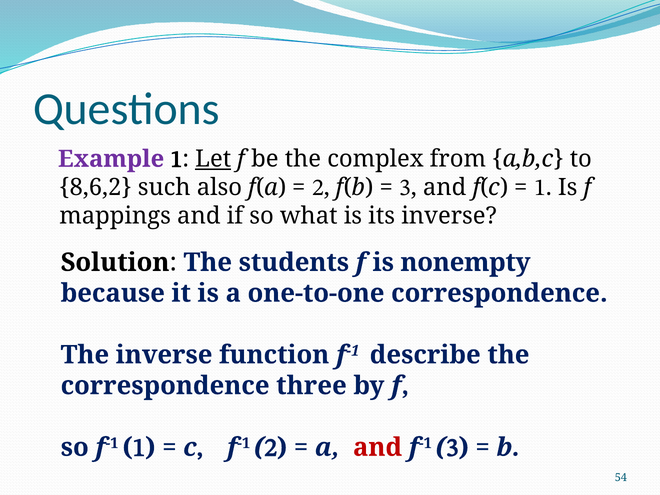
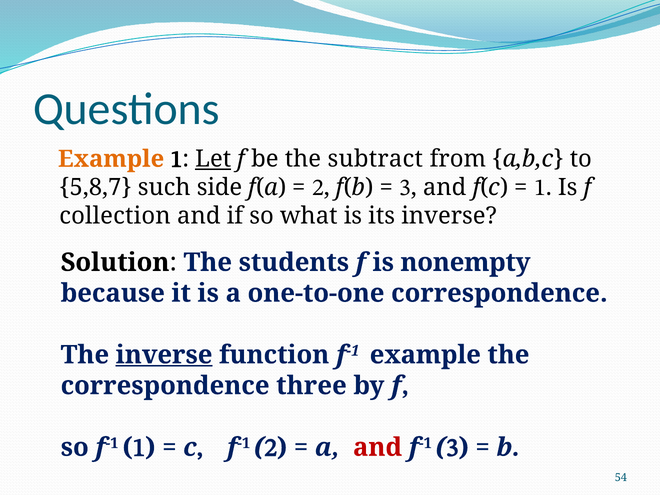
Example colour: purple -> orange (111, 159)
complex: complex -> subtract (375, 159)
8,6,2: 8,6,2 -> 5,8,7 (95, 187)
also: also -> side (219, 187)
mappings: mappings -> collection (115, 216)
inverse underline: none -> present (164, 355)
f-1 describe: describe -> example (425, 355)
